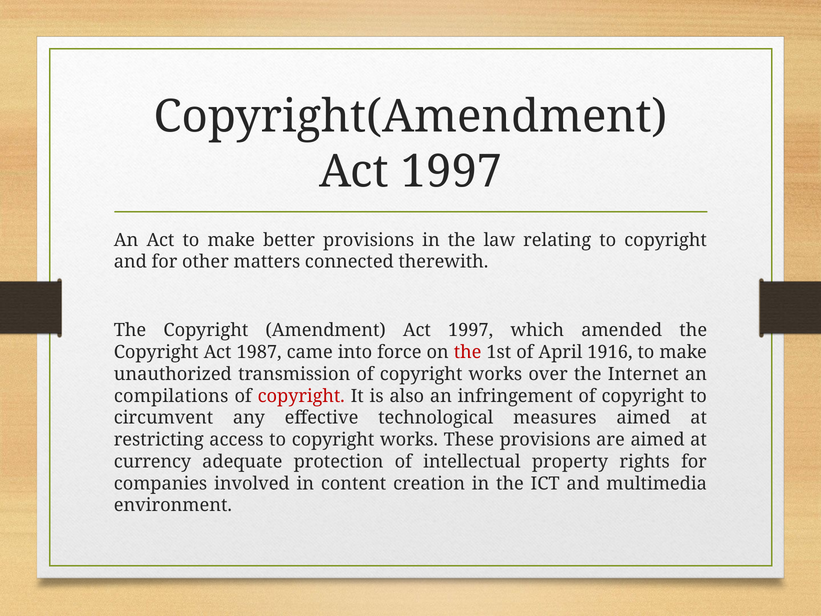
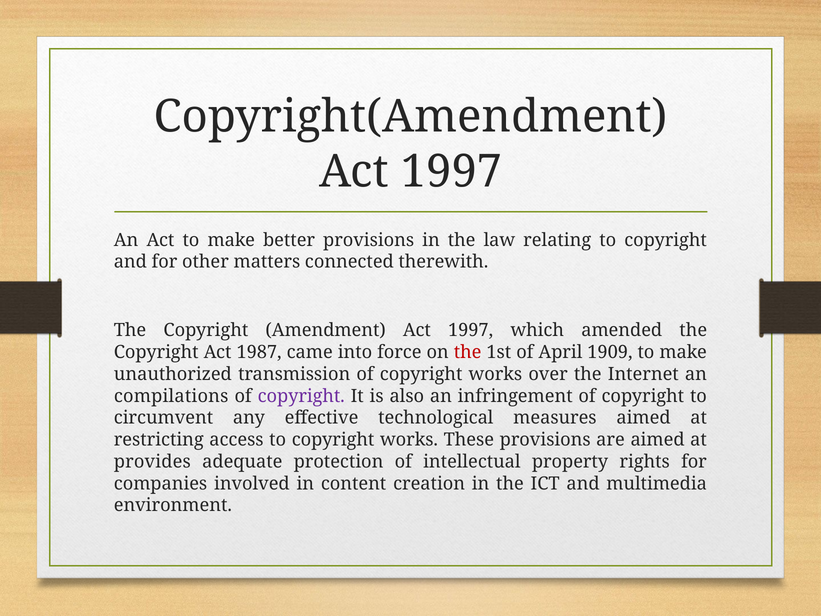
1916: 1916 -> 1909 (610, 352)
copyright colour: red -> purple (301, 396)
currency: currency -> provides (152, 461)
